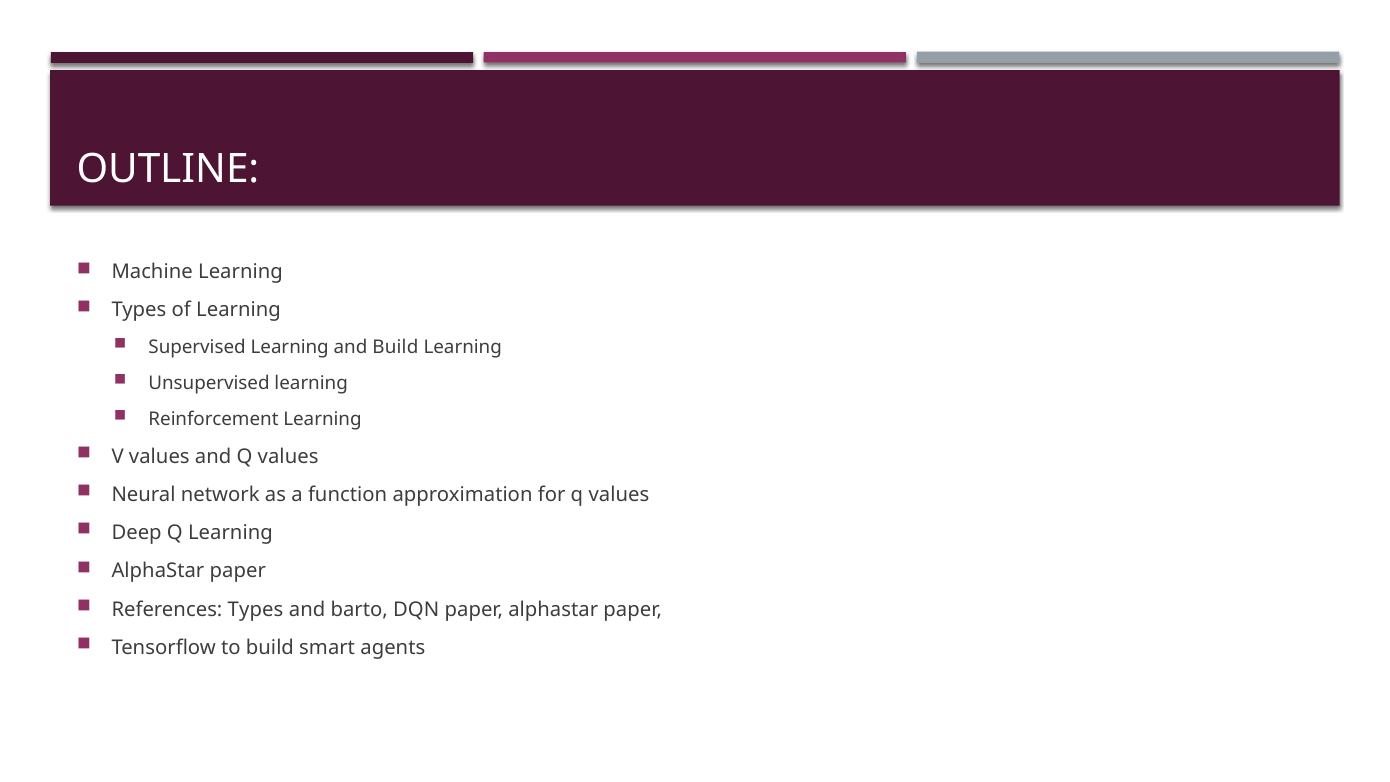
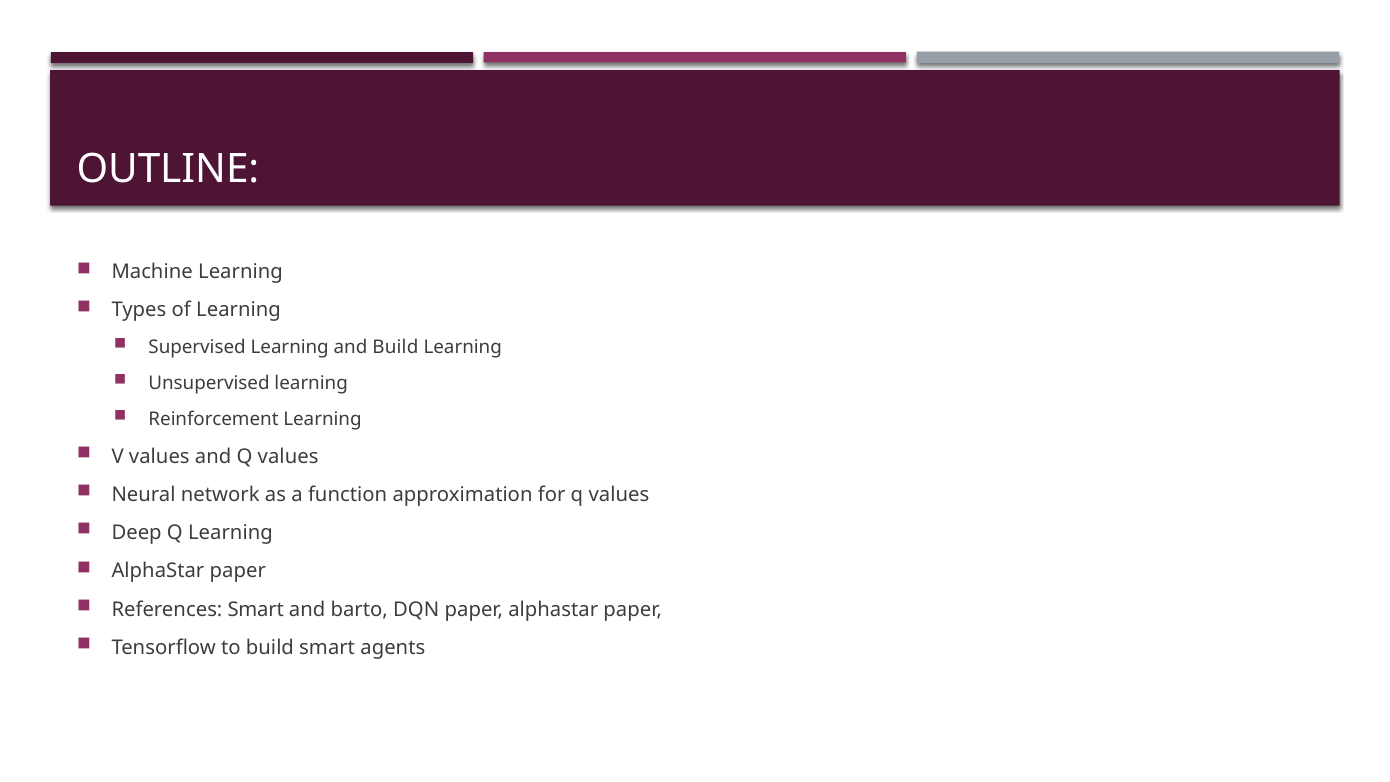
References Types: Types -> Smart (256, 609)
